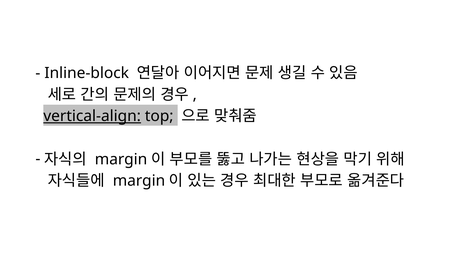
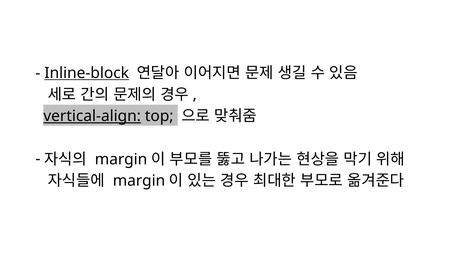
Inline-block underline: none -> present (87, 73)
